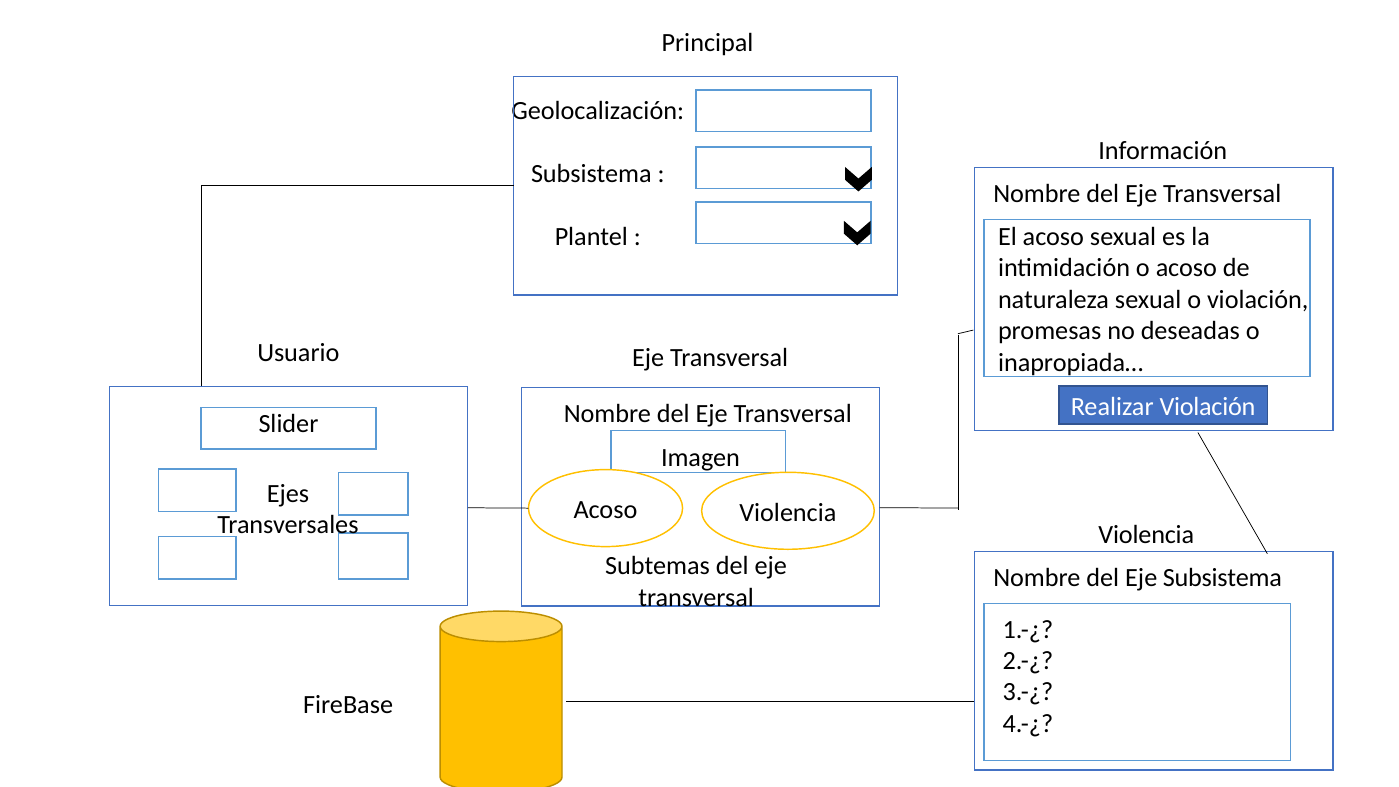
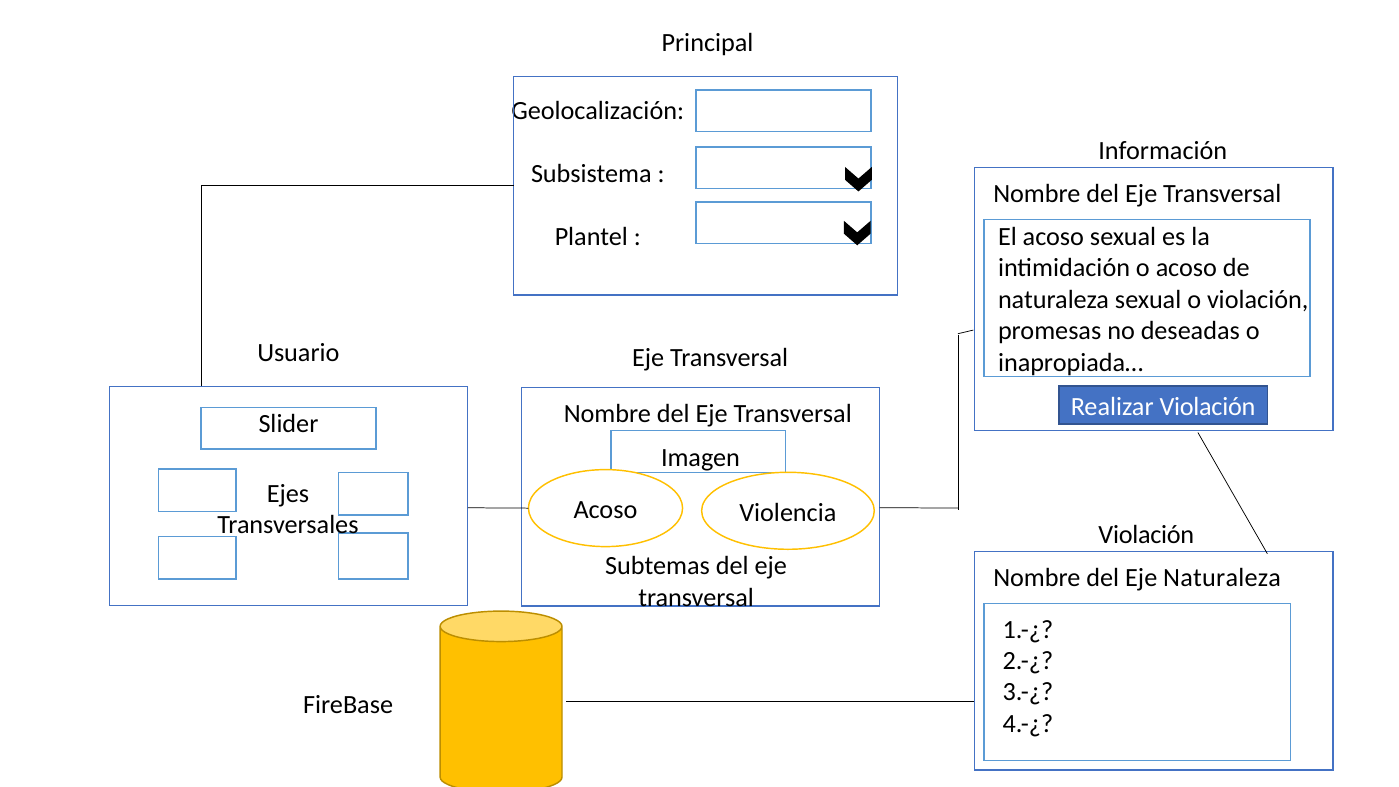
Violencia: Violencia -> Violación (1146, 535)
Eje Subsistema: Subsistema -> Naturaleza (1222, 577)
